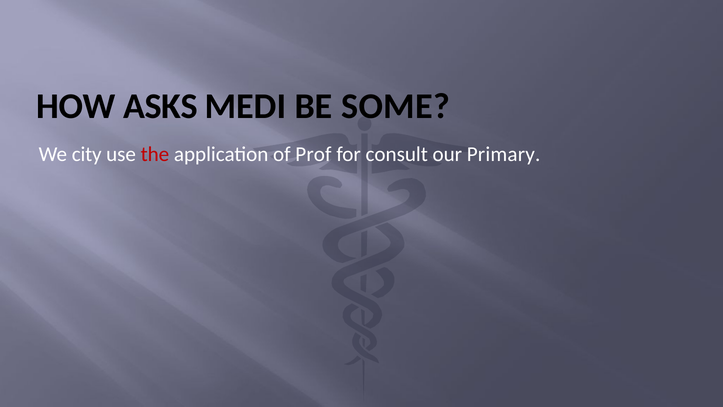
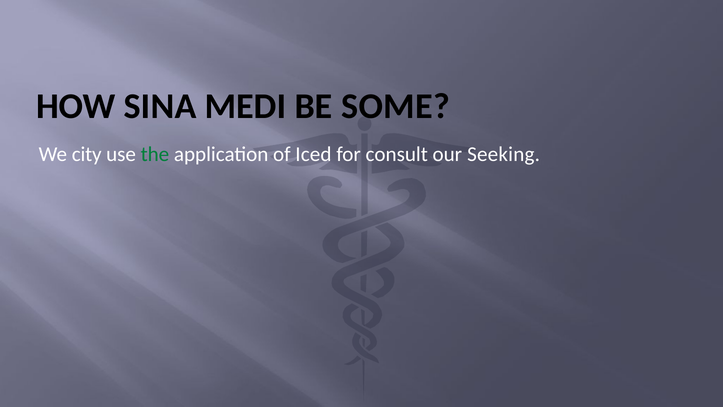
ASKS: ASKS -> SINA (160, 106)
the colour: red -> green (155, 154)
Prof: Prof -> Iced (313, 154)
Primary: Primary -> Seeking (504, 154)
